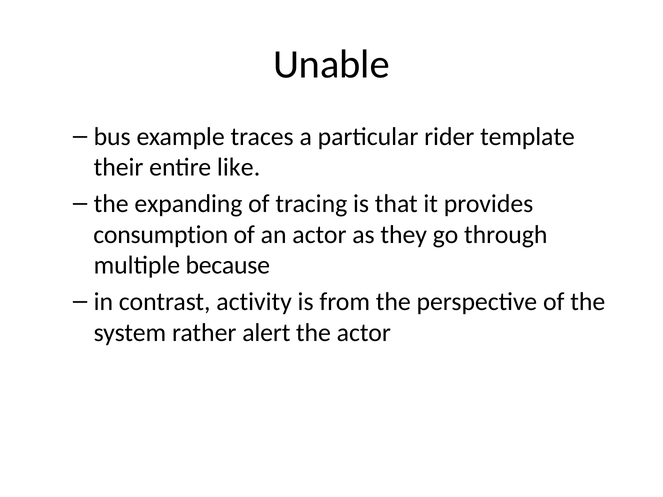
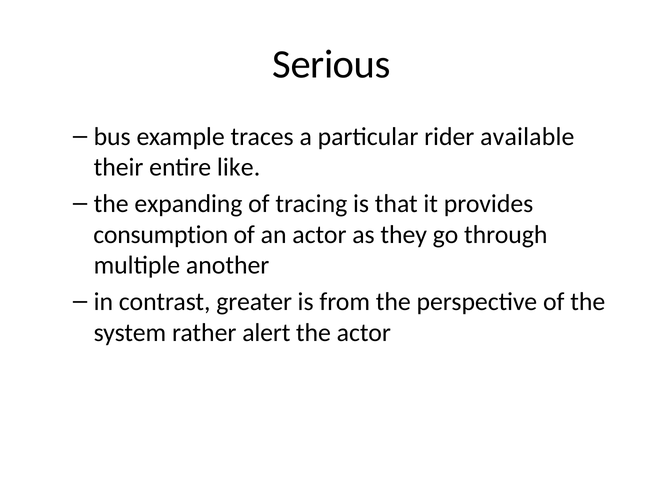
Unable: Unable -> Serious (332, 64)
template: template -> available (527, 137)
because: because -> another (228, 266)
activity: activity -> greater (254, 302)
